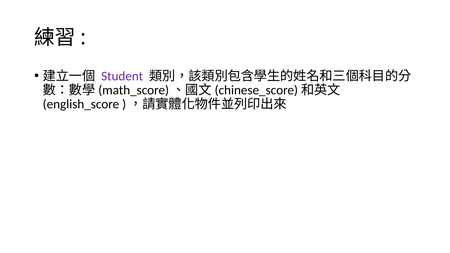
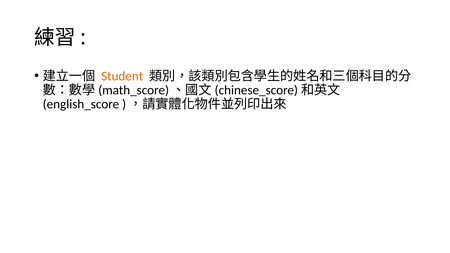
Student colour: purple -> orange (122, 76)
